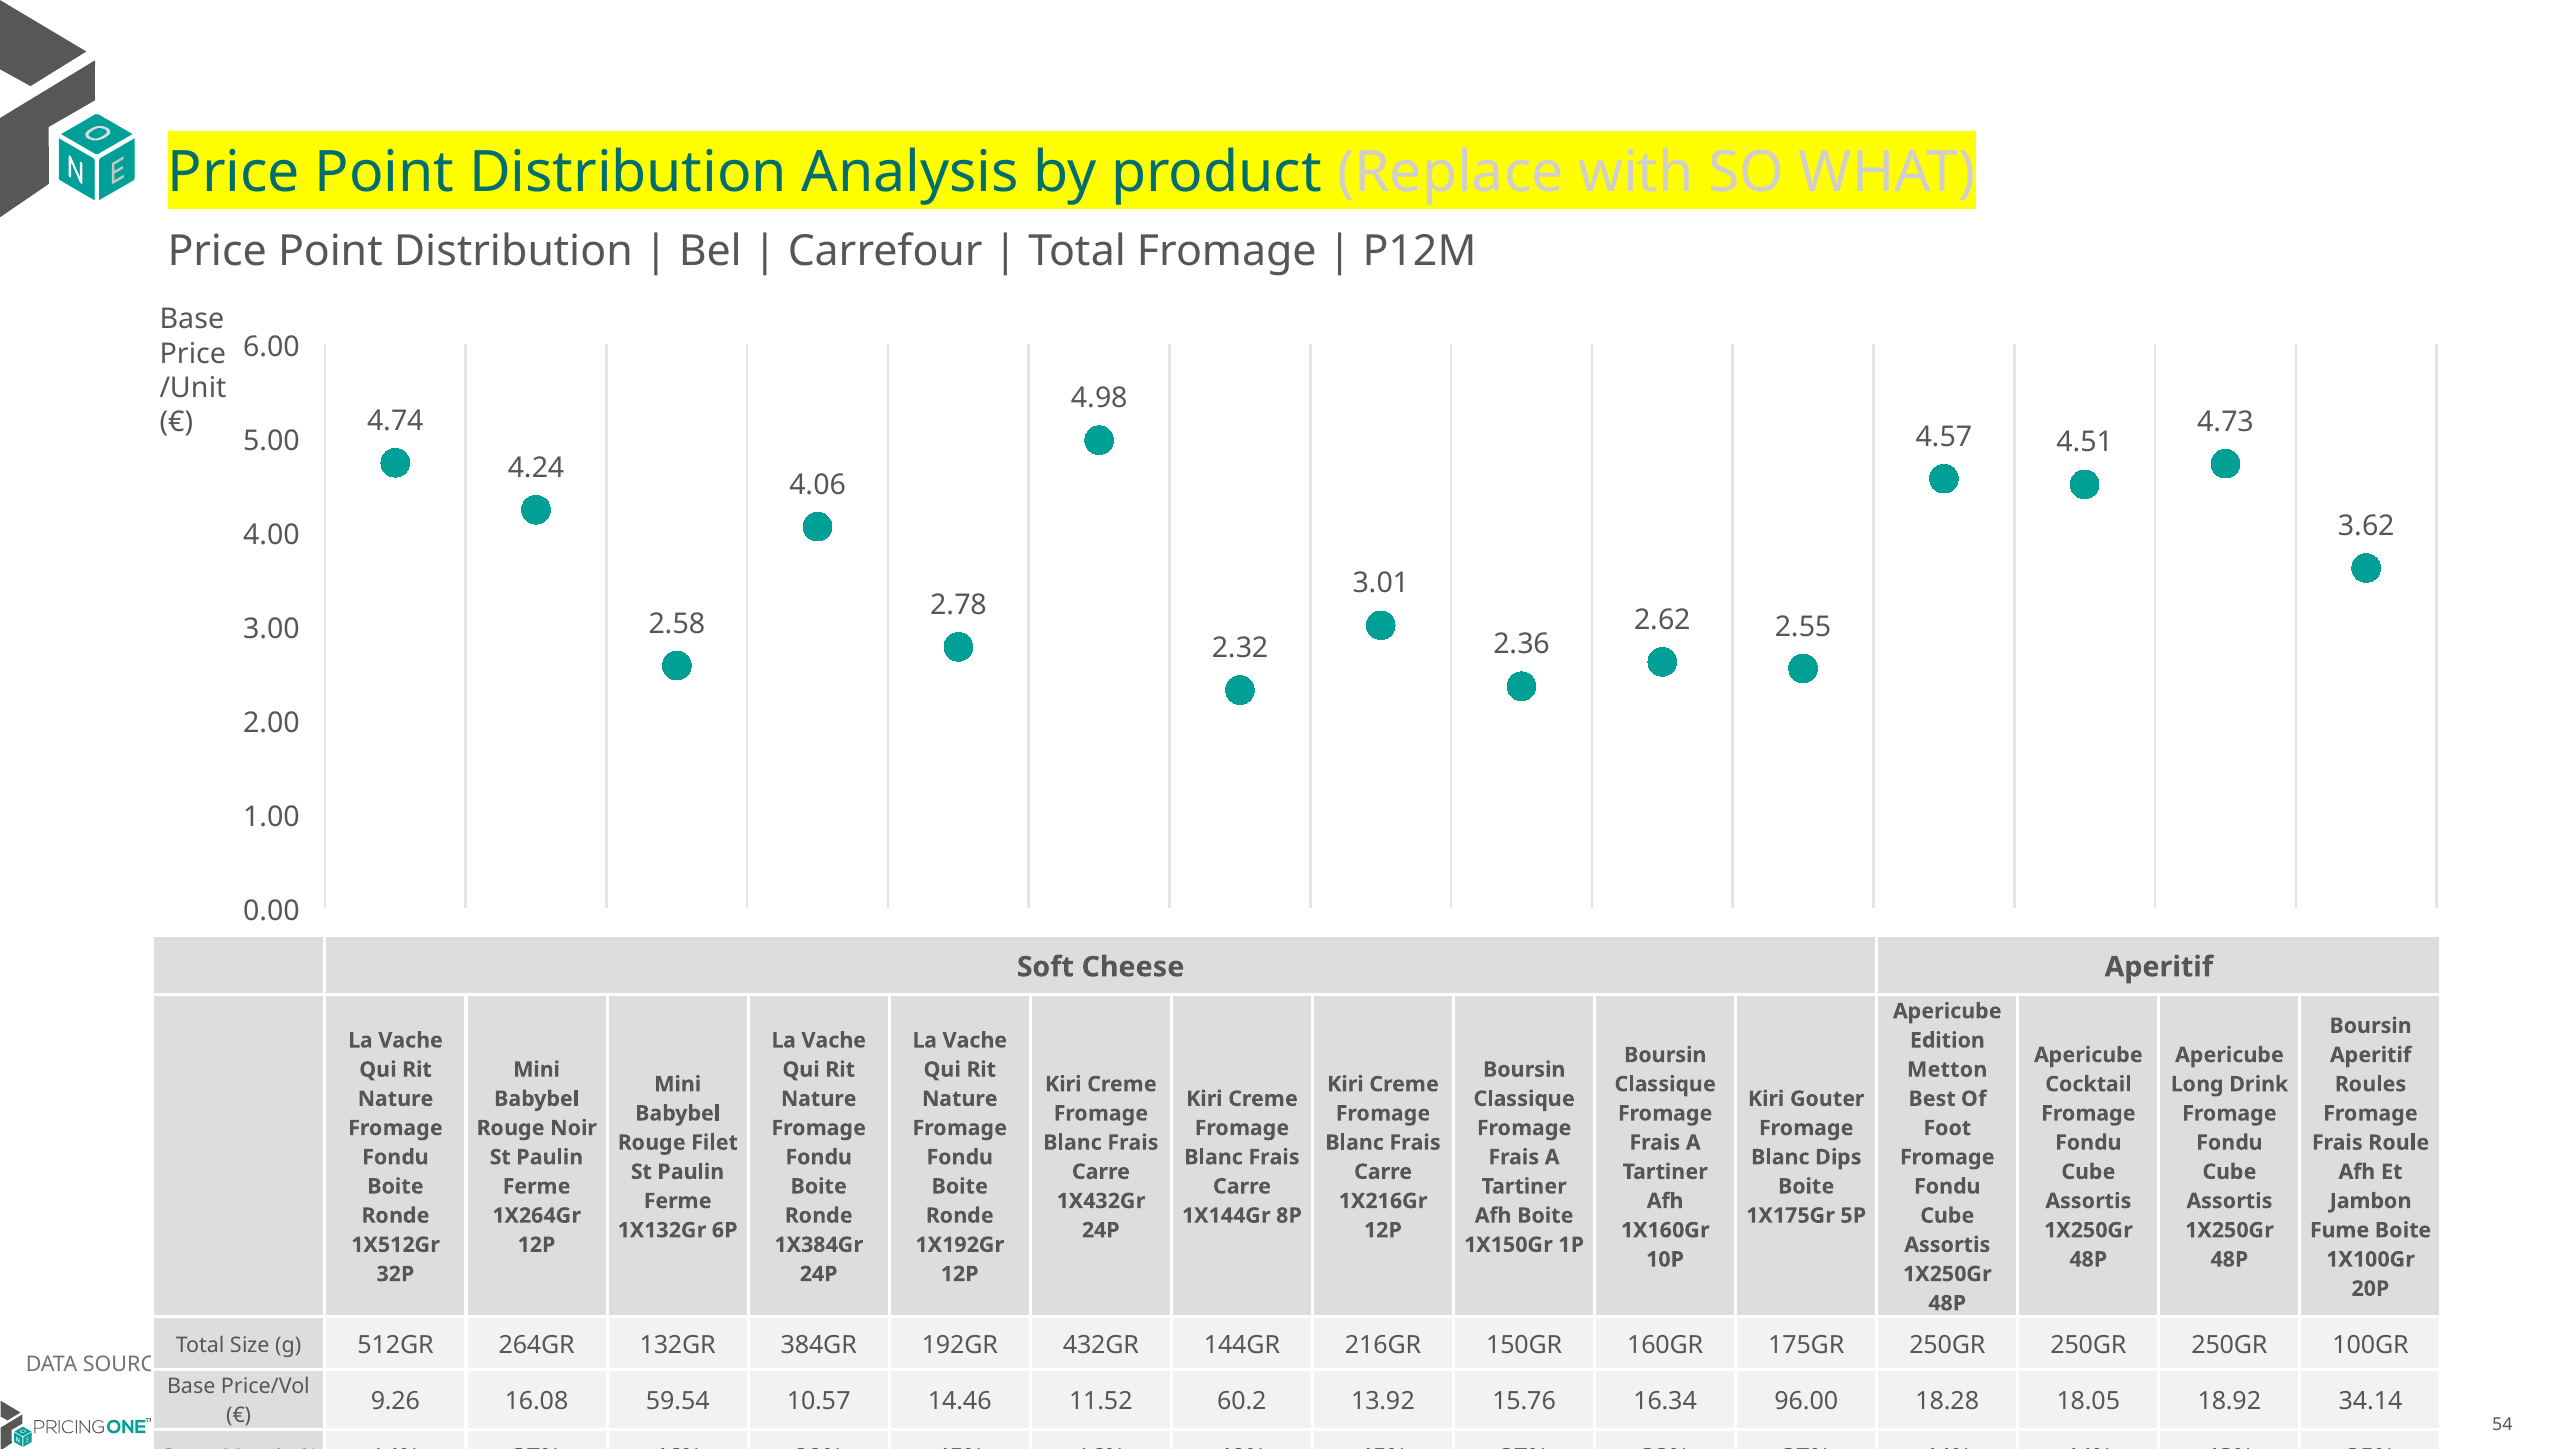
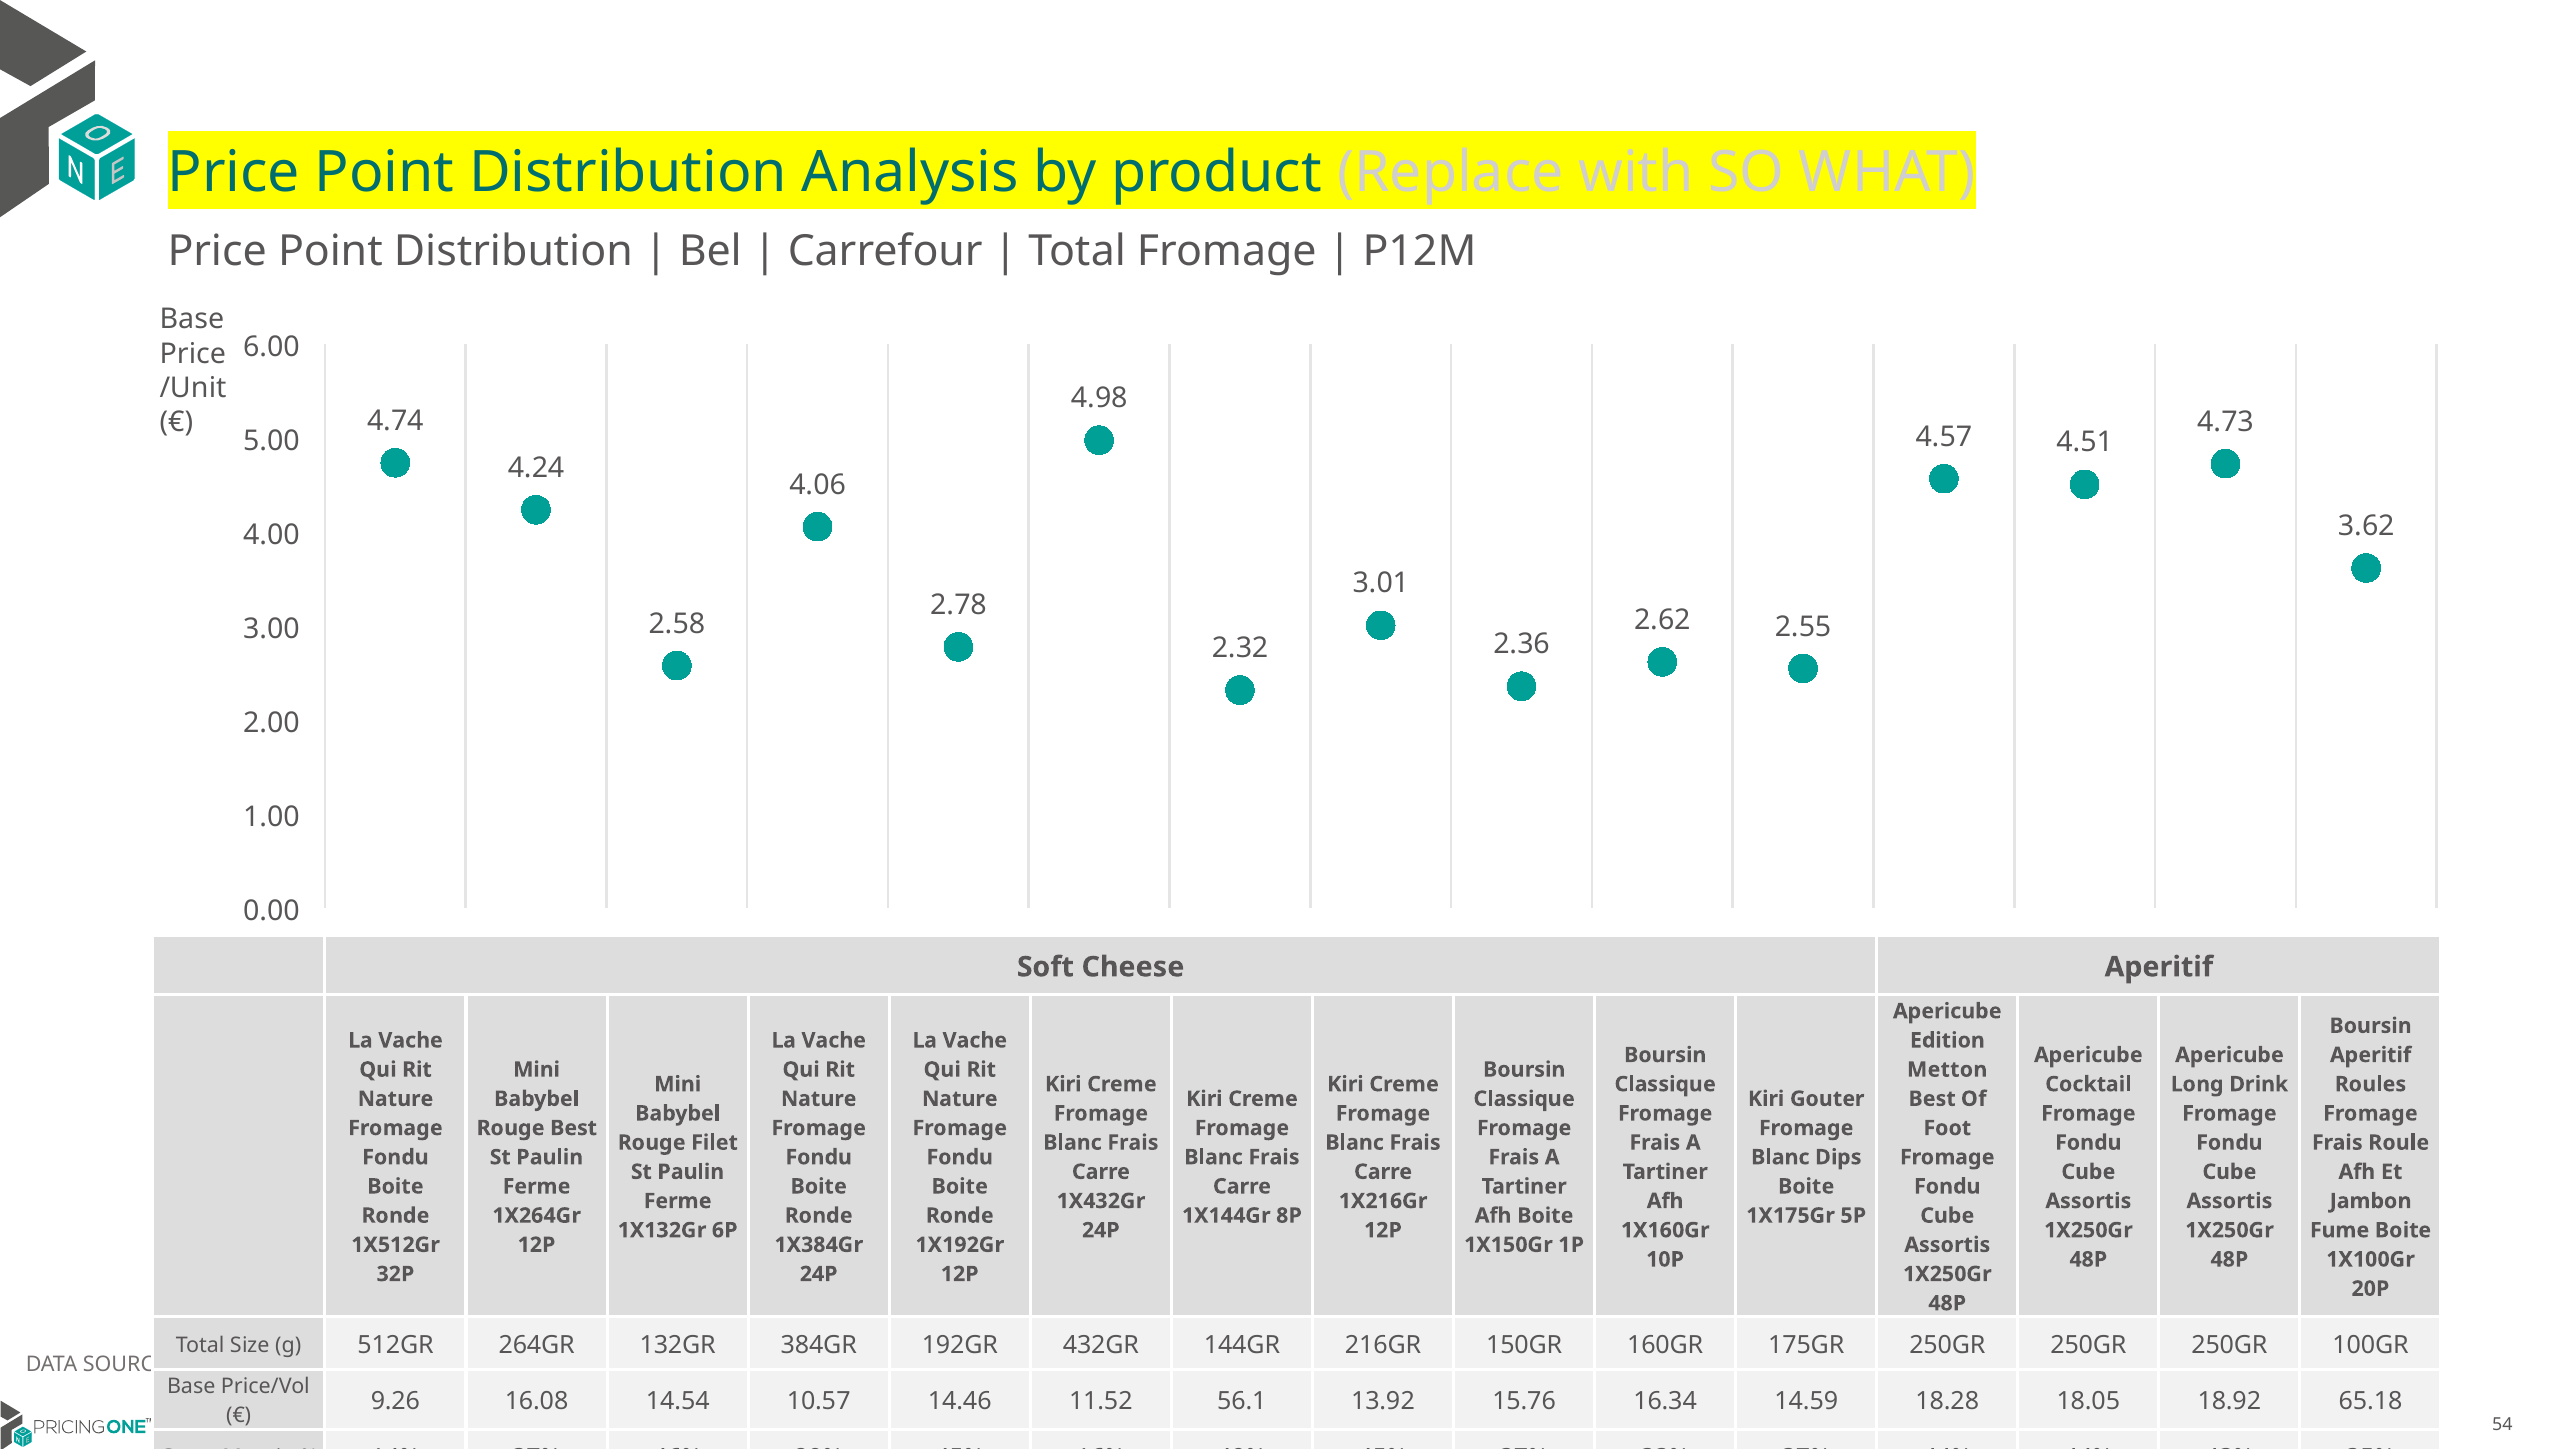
Rouge Noir: Noir -> Best (574, 1128)
59.54: 59.54 -> 14.54 (678, 1402)
60.2: 60.2 -> 56.1 (1242, 1402)
96.00: 96.00 -> 14.59 (1806, 1402)
34.14: 34.14 -> 65.18 (2371, 1402)
